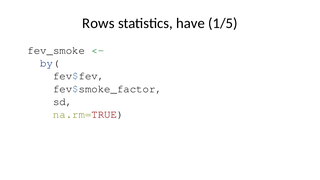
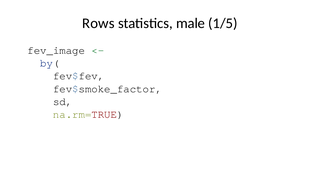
have: have -> male (191, 23)
fev_smoke: fev_smoke -> fev_image (56, 50)
